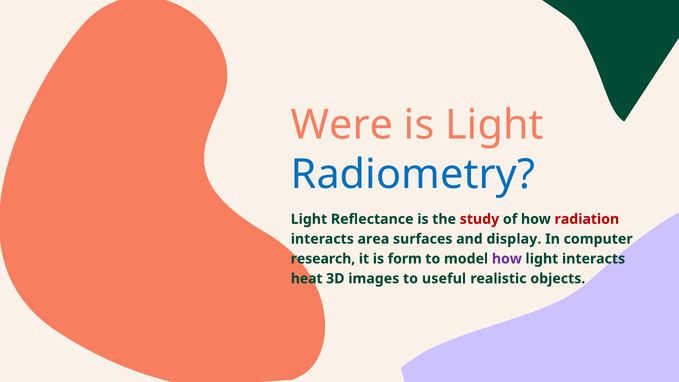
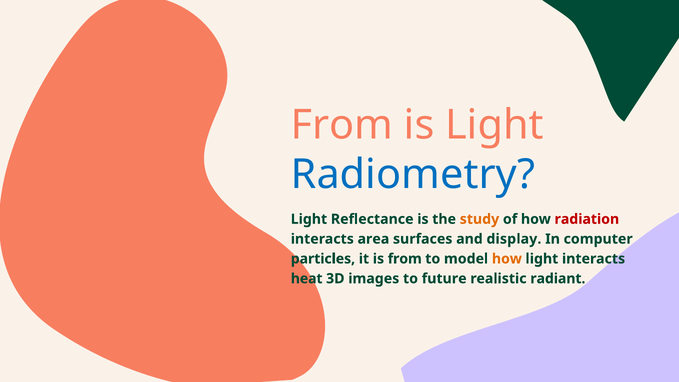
Were: Were -> From (342, 125)
study colour: red -> orange (479, 219)
research: research -> particles (323, 259)
is form: form -> from (405, 259)
how colour: purple -> orange (507, 259)
useful: useful -> future (444, 279)
objects: objects -> radiant (558, 279)
